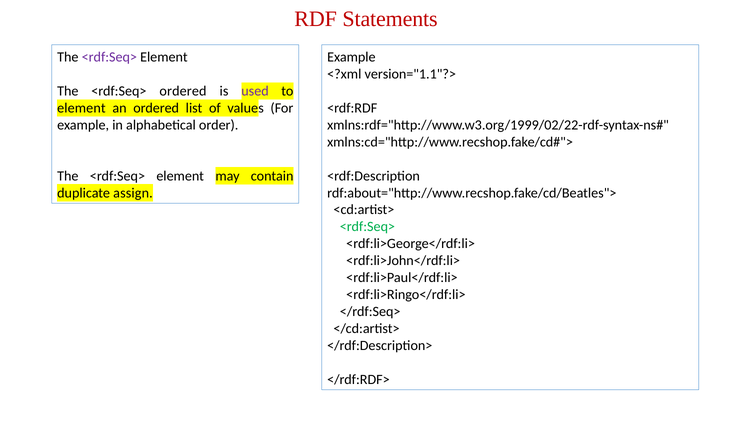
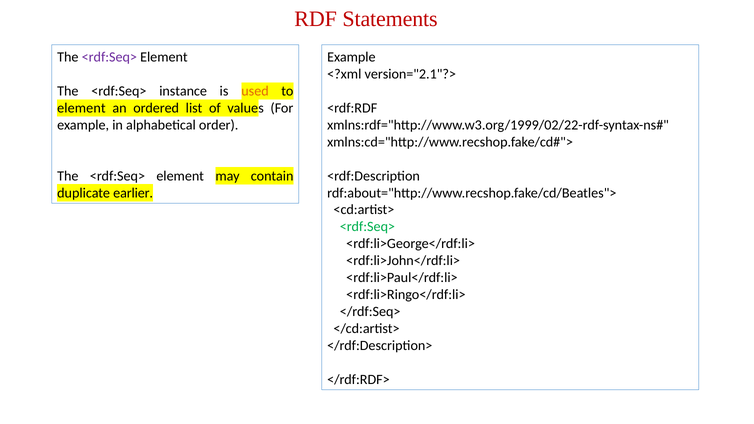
version="1.1"?>: version="1.1"?> -> version="2.1"?> (410, 74)
<rdf:Seq> ordered: ordered -> instance (183, 91)
used colour: purple -> orange (255, 91)
assign: assign -> earlier (133, 193)
